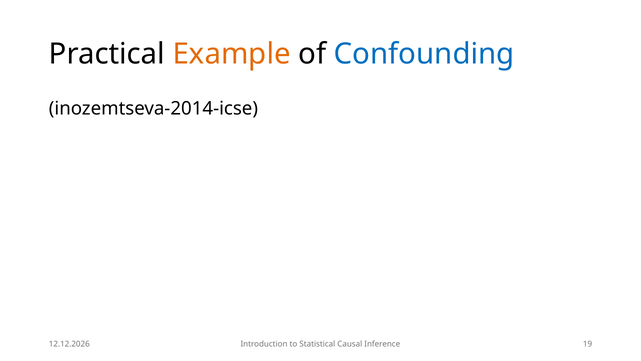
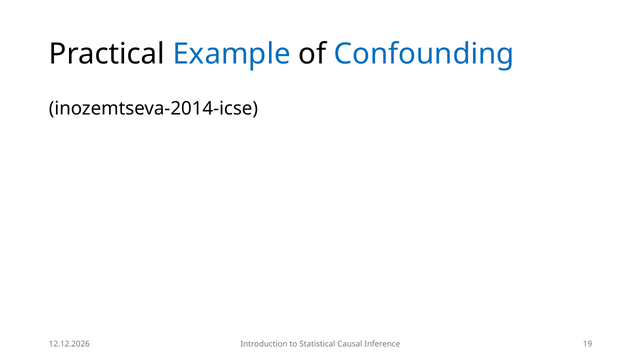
Example colour: orange -> blue (232, 54)
